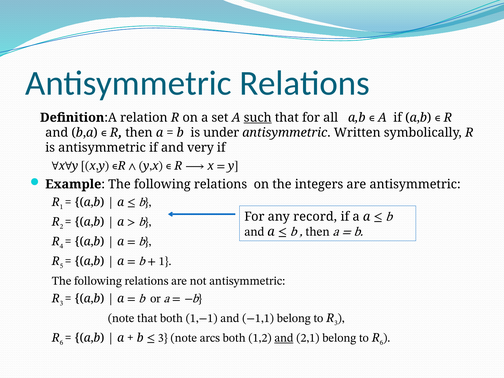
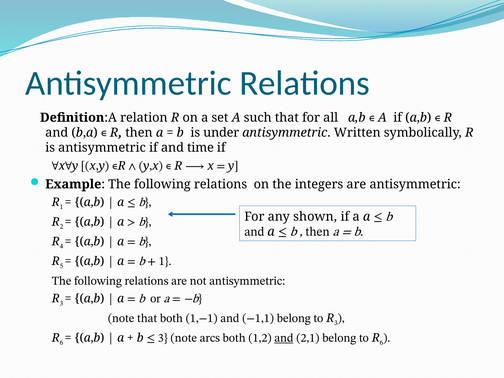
such underline: present -> none (258, 118)
very: very -> time (200, 148)
record: record -> shown (315, 217)
